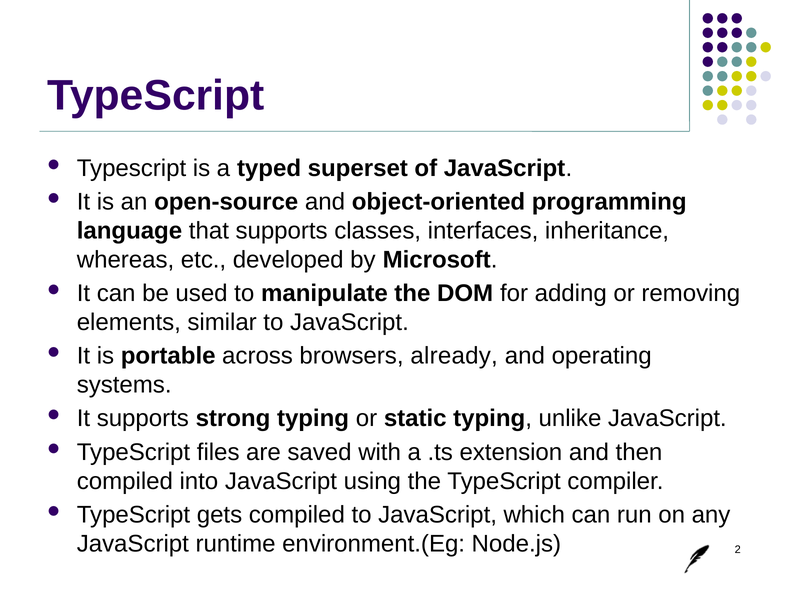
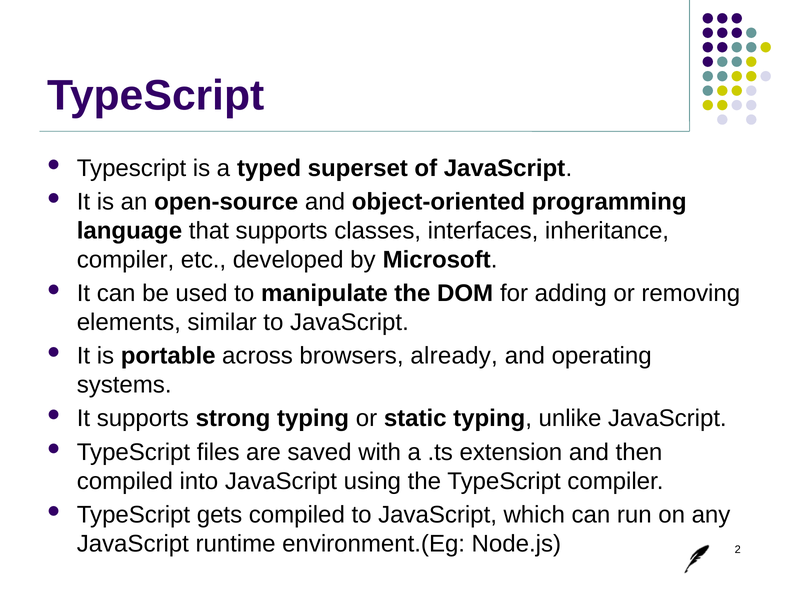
whereas: whereas -> compiler (126, 260)
